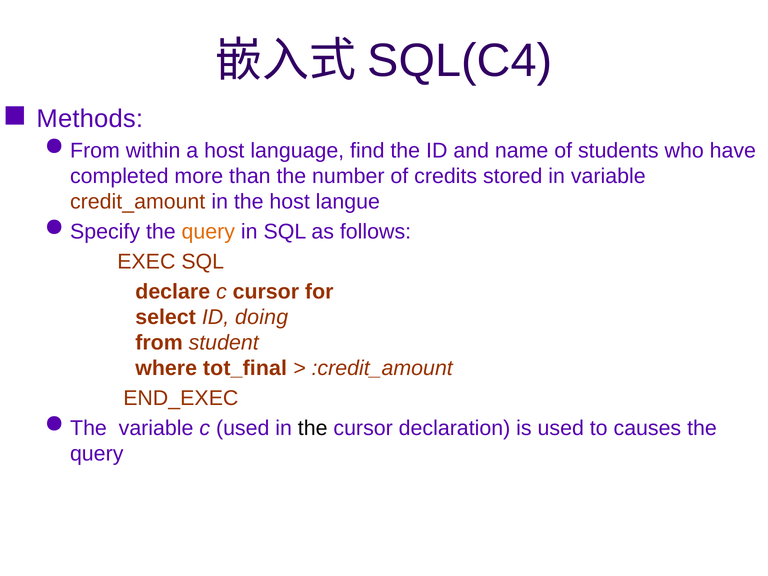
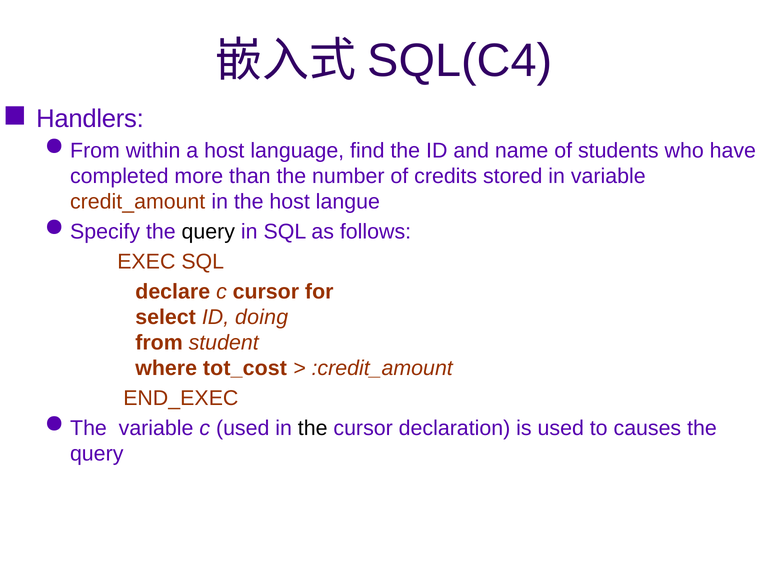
Methods: Methods -> Handlers (90, 119)
query colour: orange -> black (208, 232)
tot_final: tot_final -> tot_cost (245, 368)
